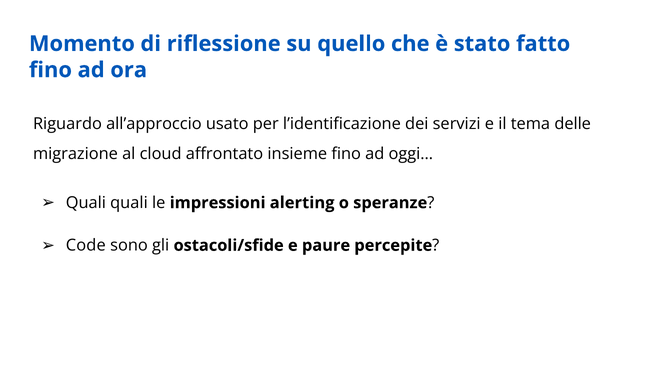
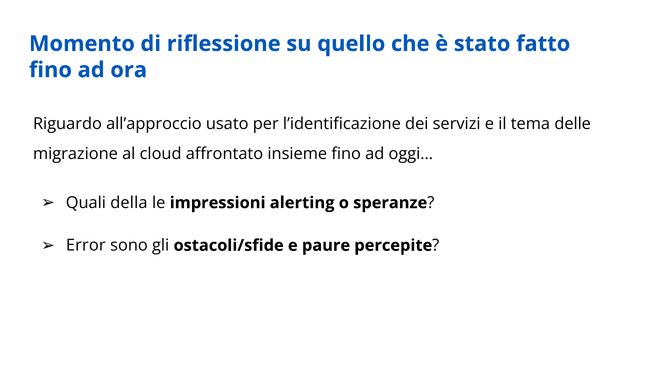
Quali quali: quali -> della (129, 203)
Code: Code -> Error (86, 245)
